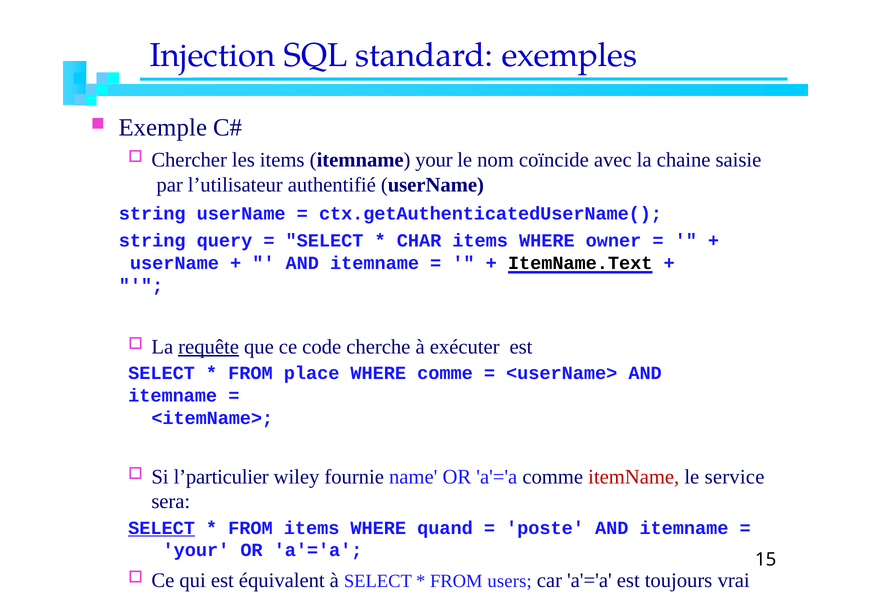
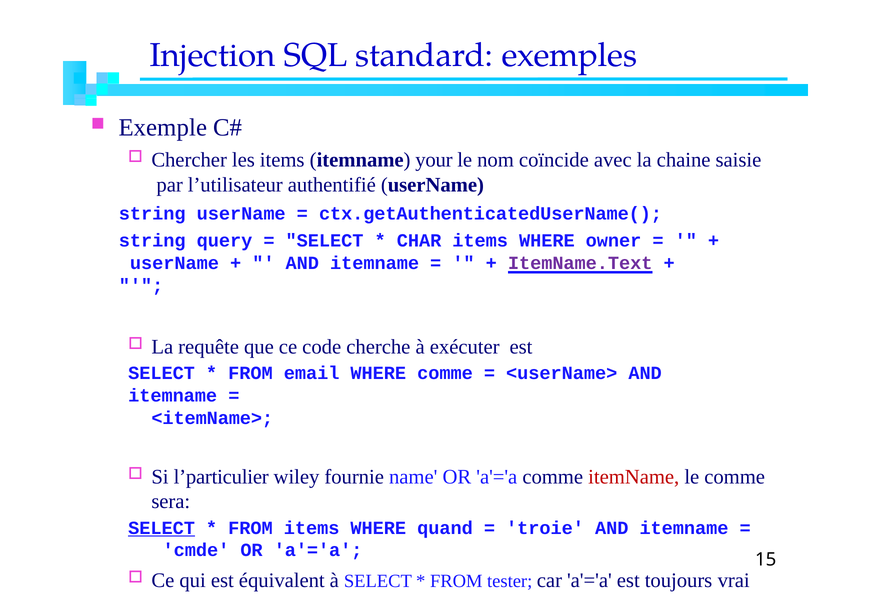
ItemName.Text colour: black -> purple (580, 263)
requête underline: present -> none (209, 347)
place: place -> email (312, 374)
le service: service -> comme (735, 477)
poste: poste -> troie (545, 528)
your: your -> cmde (196, 551)
users: users -> tester (510, 582)
